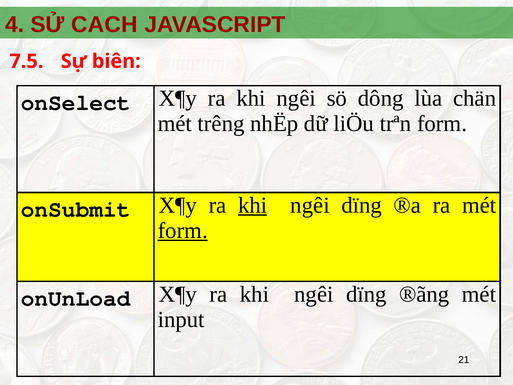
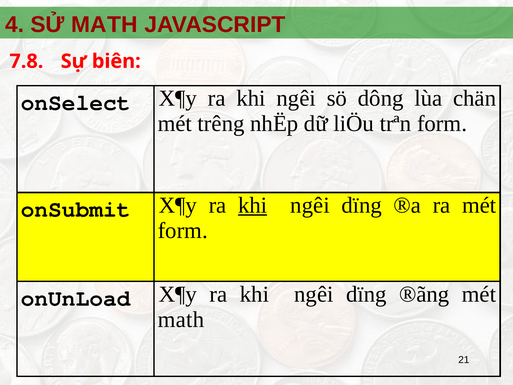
SỬ CACH: CACH -> MATH (104, 25)
7.5: 7.5 -> 7.8 (26, 61)
form underline: present -> none (183, 231)
input: input -> math (181, 319)
